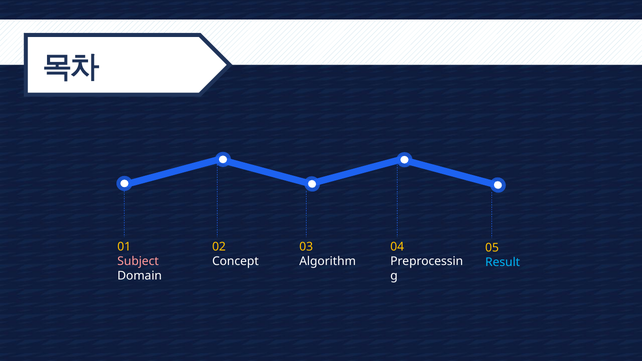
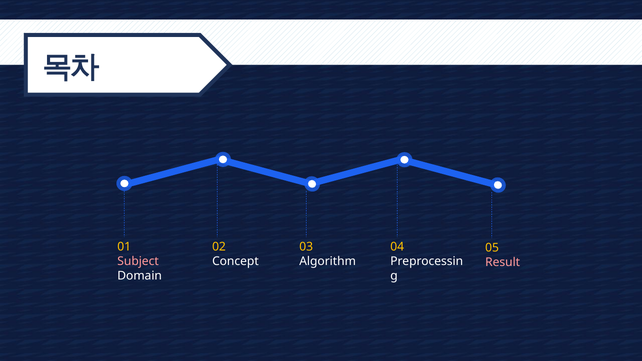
Result colour: light blue -> pink (503, 262)
